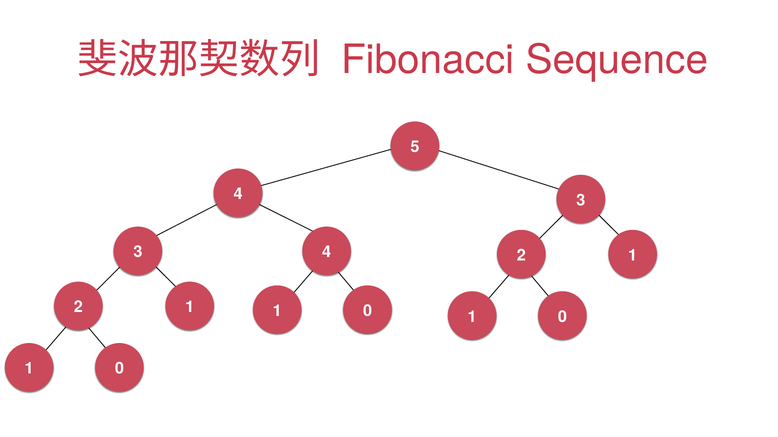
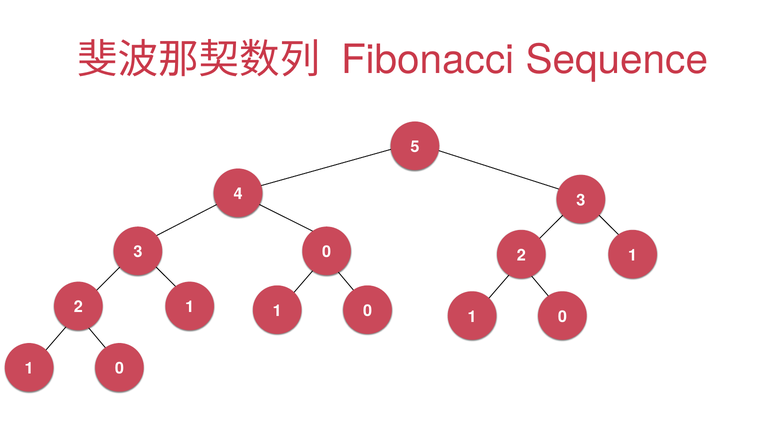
3 4: 4 -> 0 (327, 252)
